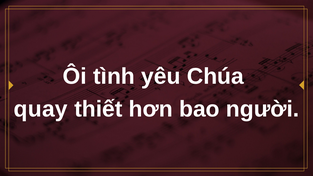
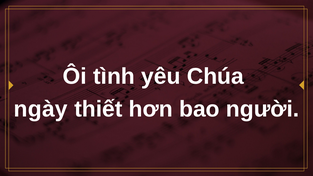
quay: quay -> ngày (41, 109)
